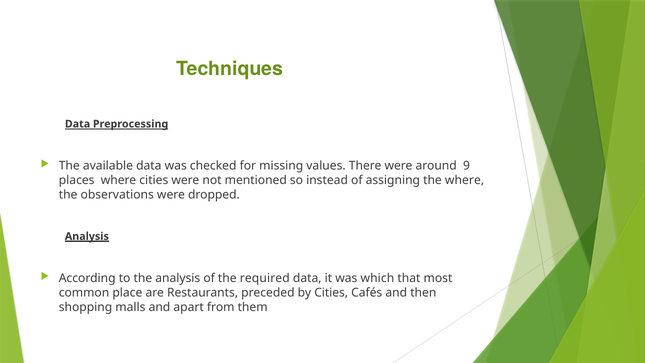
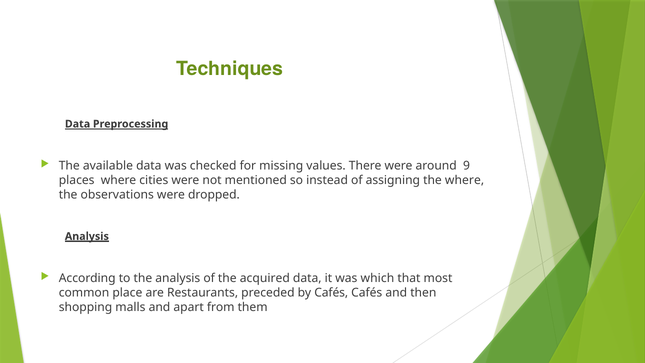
required: required -> acquired (265, 278)
by Cities: Cities -> Cafés (331, 293)
